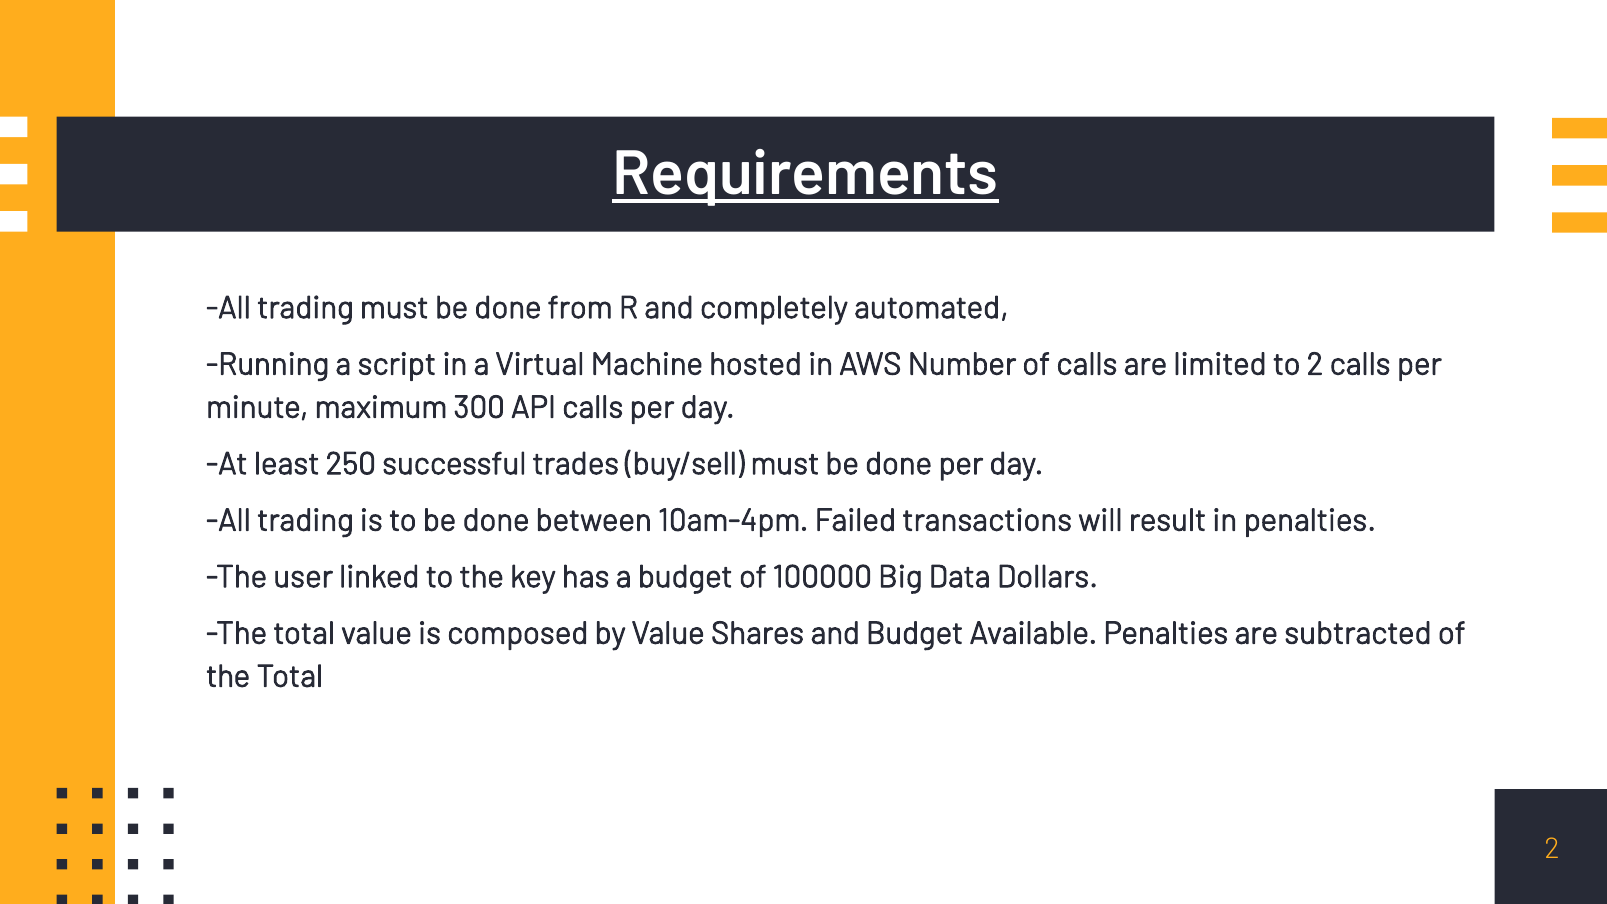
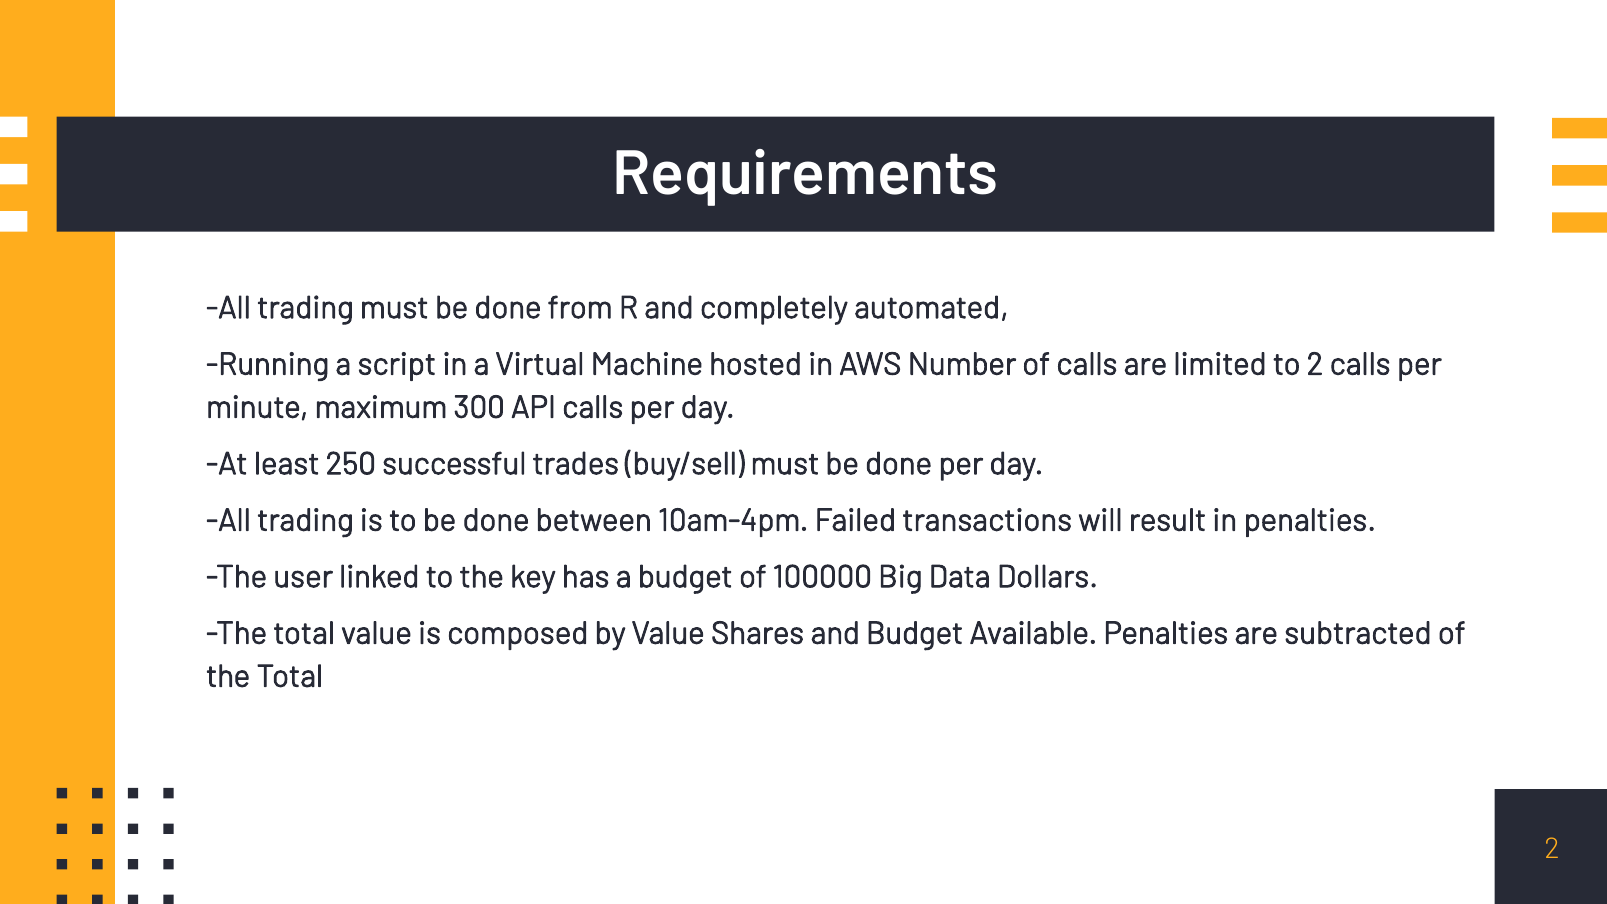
Requirements underline: present -> none (806, 174)
